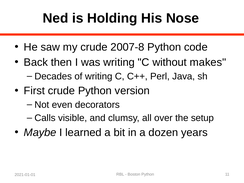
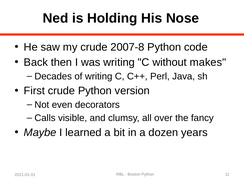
setup: setup -> fancy (202, 118)
